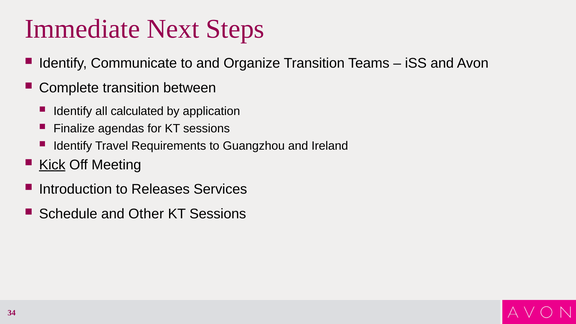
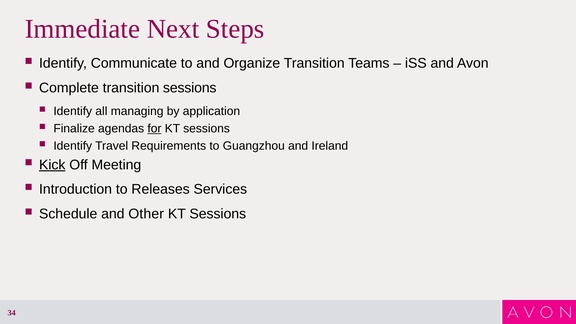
transition between: between -> sessions (190, 88)
calculated: calculated -> managing (137, 111)
for underline: none -> present (154, 129)
